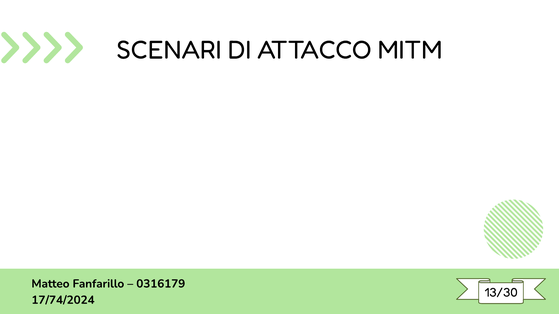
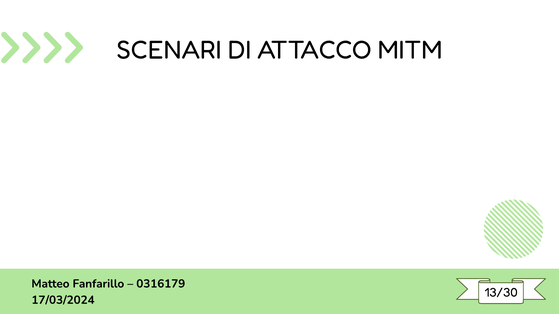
17/74/2024: 17/74/2024 -> 17/03/2024 (63, 300)
